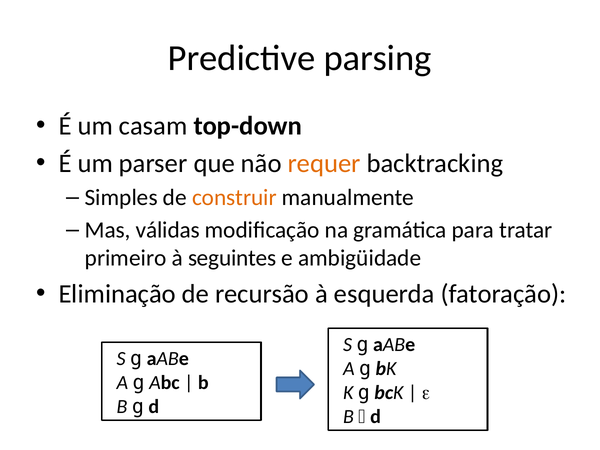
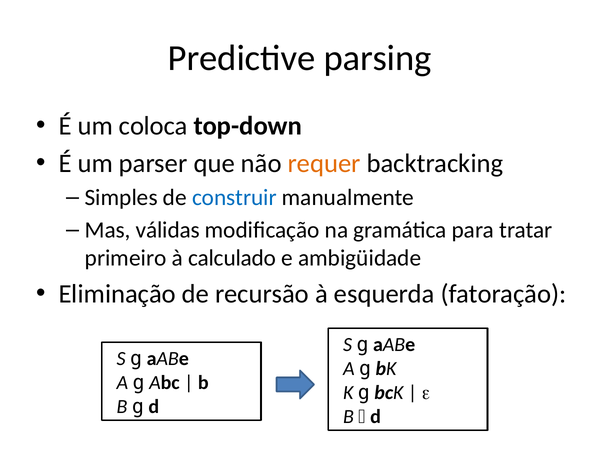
casam: casam -> coloca (153, 126)
construir colour: orange -> blue (234, 198)
seguintes: seguintes -> calculado (232, 258)
